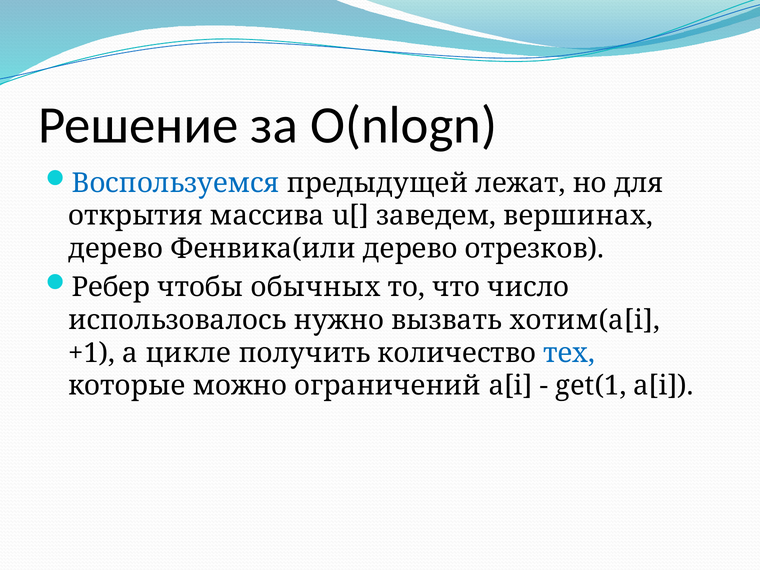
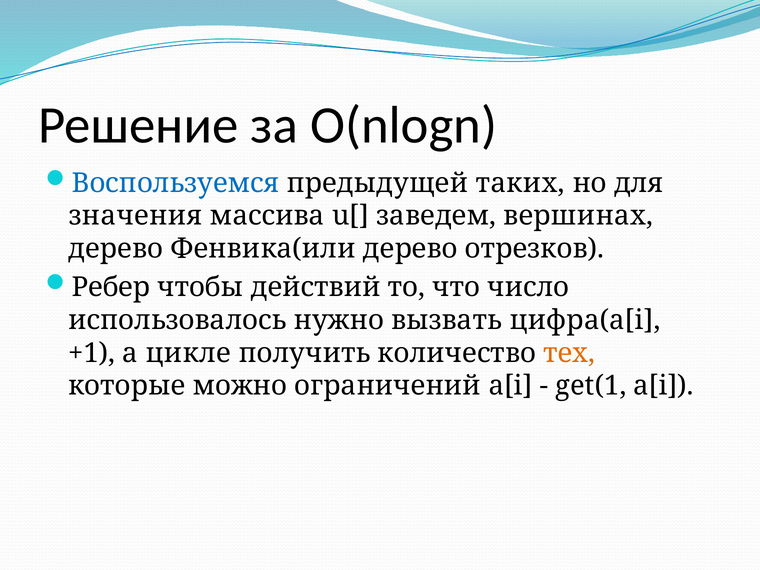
лежат: лежат -> таких (520, 183)
открытия: открытия -> значения (135, 216)
обычных: обычных -> действий (316, 287)
хотим(a[i: хотим(a[i -> цифра(a[i (585, 320)
тех colour: blue -> orange (569, 353)
